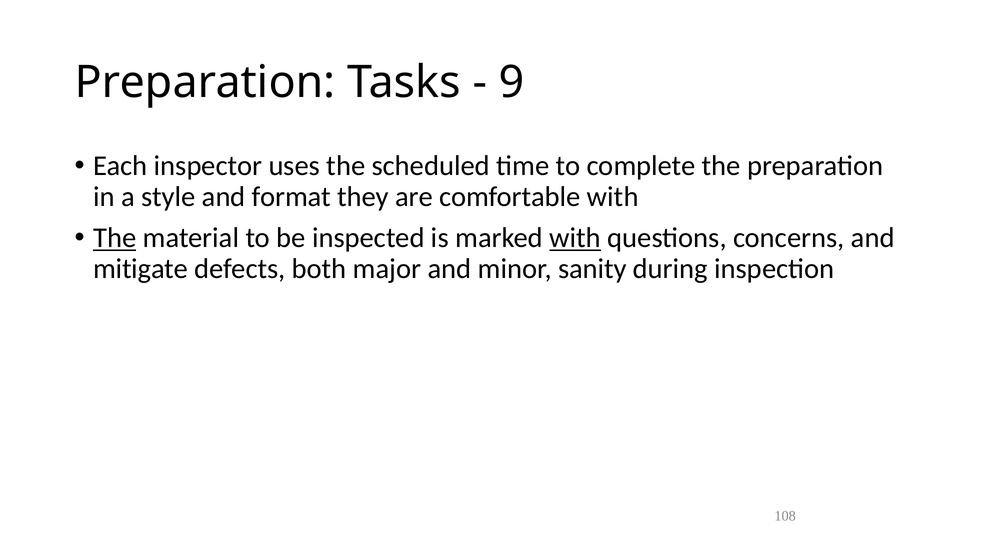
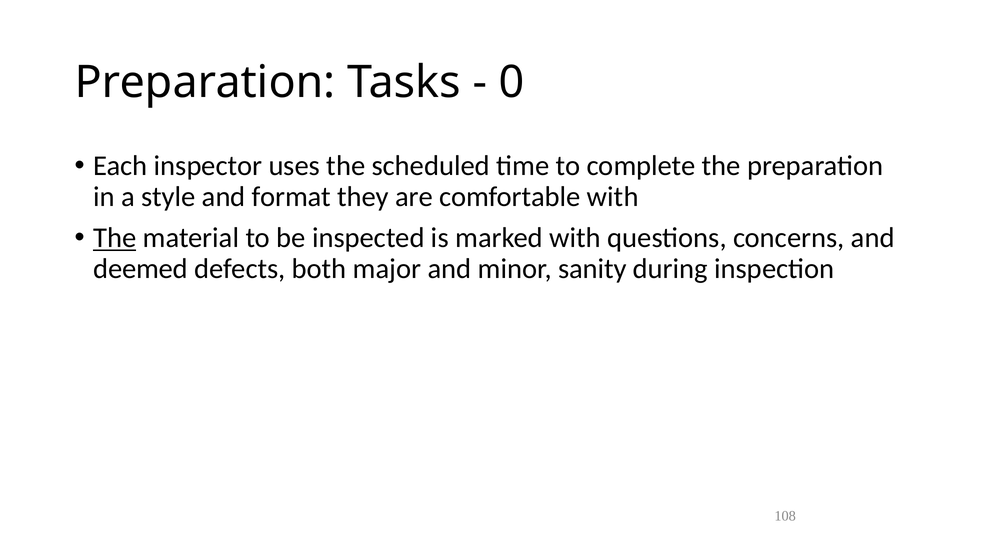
9: 9 -> 0 (512, 82)
with underline: present -> none (575, 238)
mitigate: mitigate -> deemed (141, 269)
